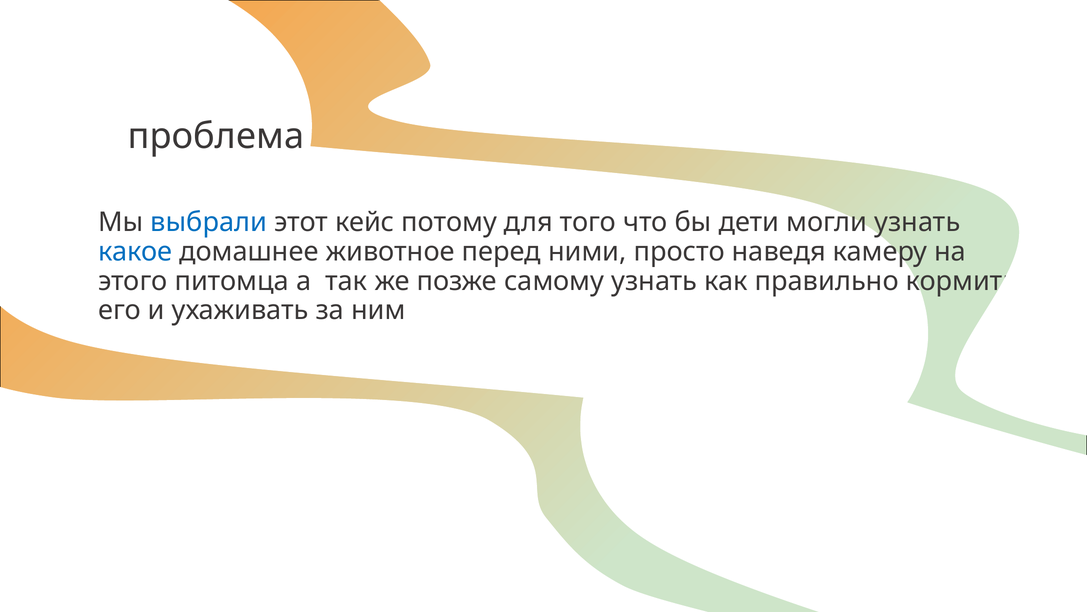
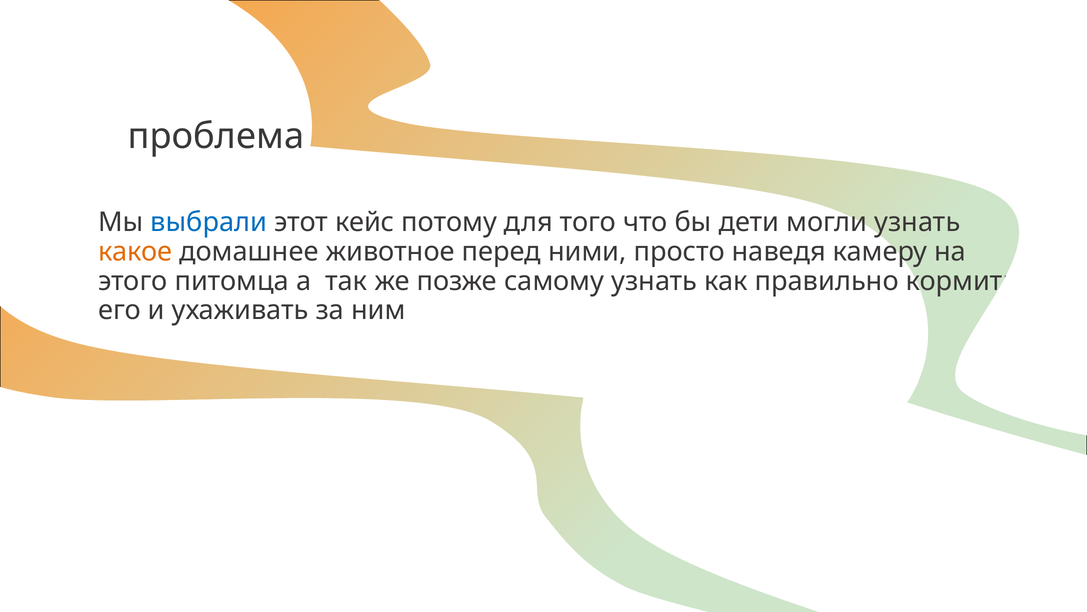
какое colour: blue -> orange (135, 251)
